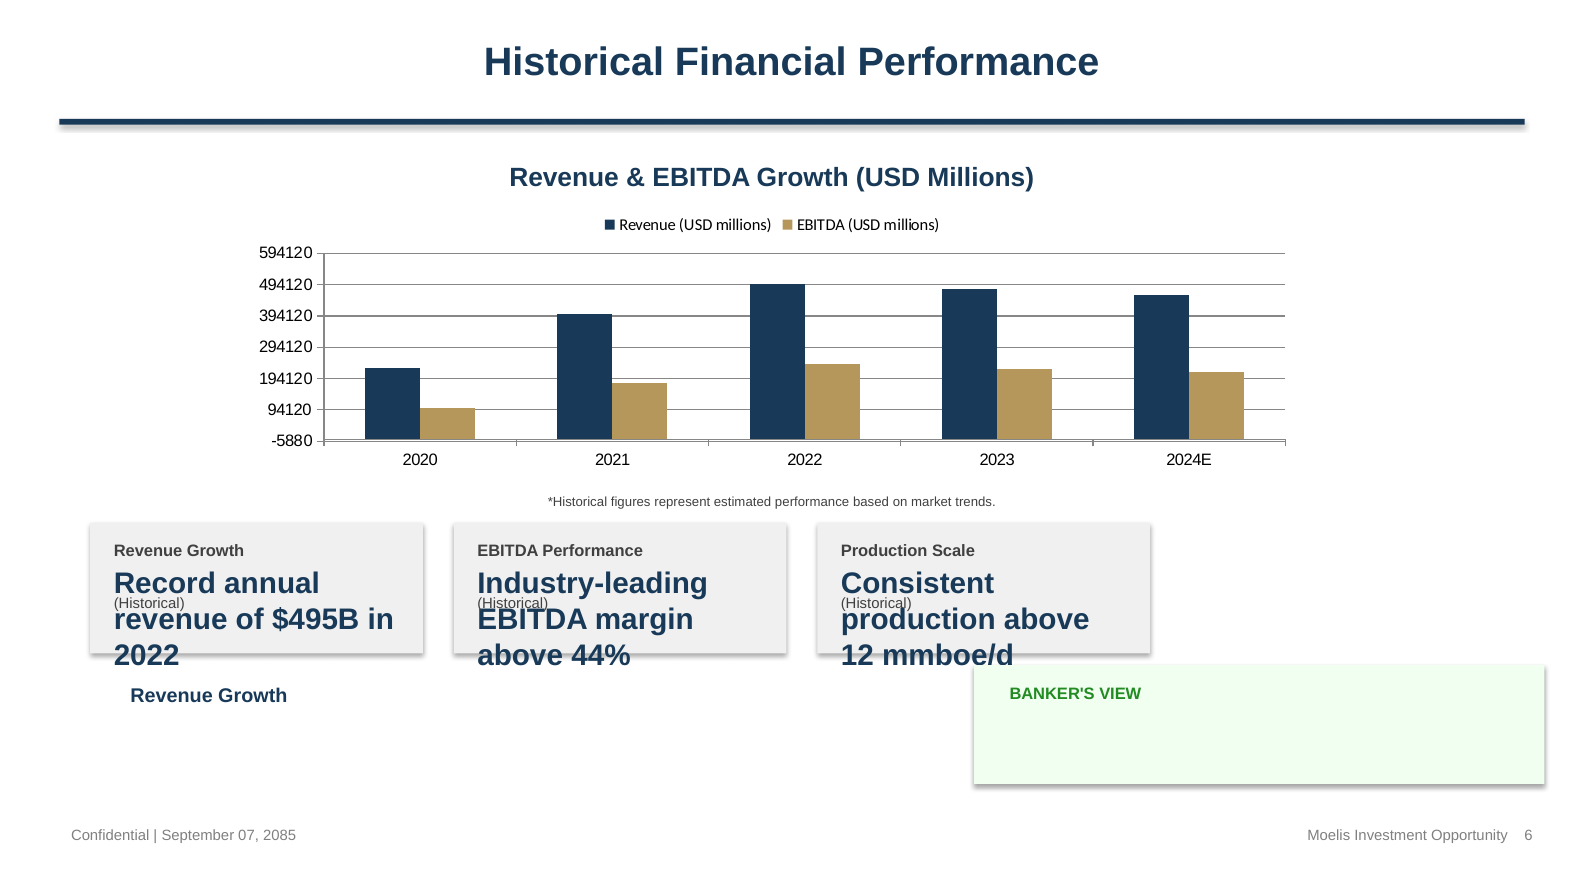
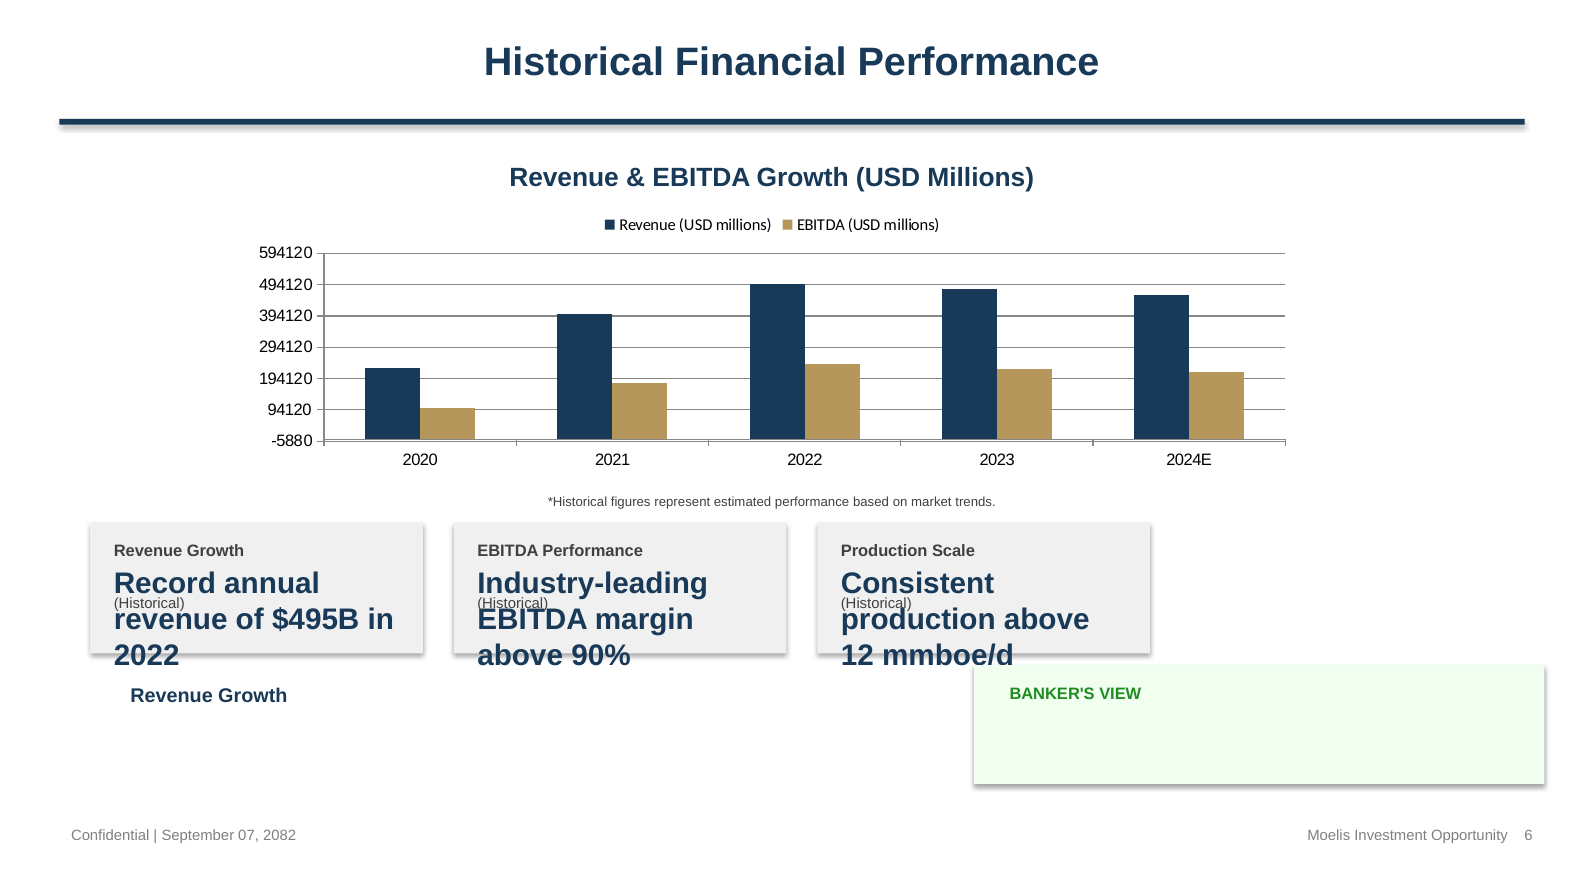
44%: 44% -> 90% (601, 655)
2085: 2085 -> 2082 (280, 836)
